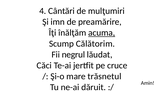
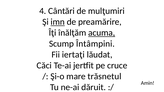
imn underline: none -> present (58, 22)
Călătorim: Călătorim -> Întâmpini (95, 44)
negrul: negrul -> iertaţi (73, 55)
